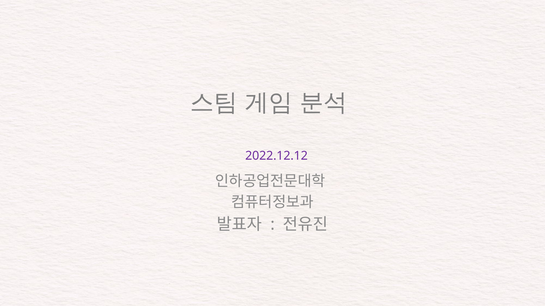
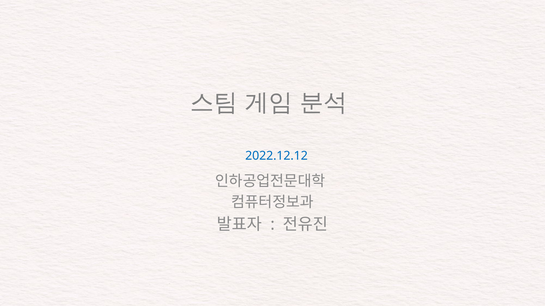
2022.12.12 colour: purple -> blue (276, 156)
